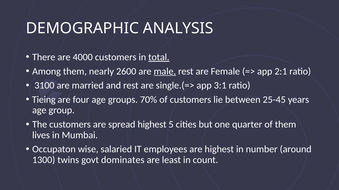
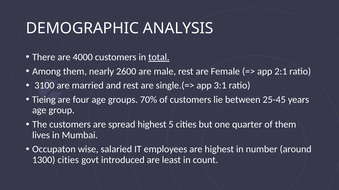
male underline: present -> none (165, 72)
1300 twins: twins -> cities (68, 160)
dominates: dominates -> introduced (123, 160)
